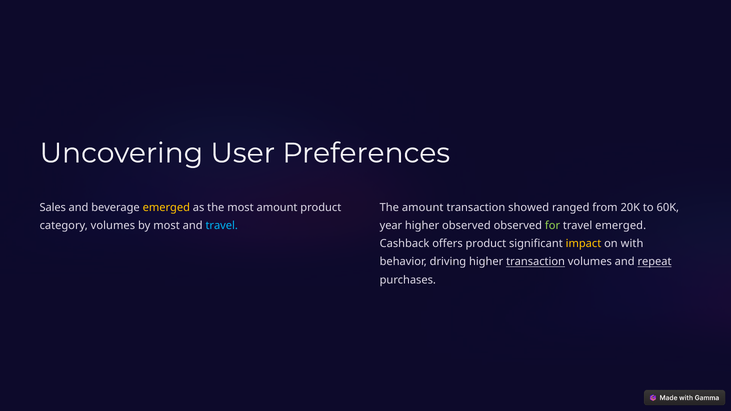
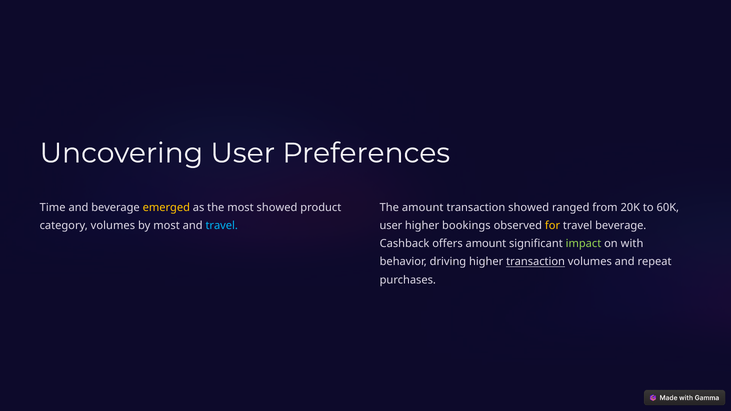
Sales: Sales -> Time (53, 208)
most amount: amount -> showed (277, 208)
year: year -> user (391, 226)
higher observed: observed -> bookings (466, 226)
for colour: light green -> yellow (553, 226)
travel emerged: emerged -> beverage (621, 226)
offers product: product -> amount (486, 244)
impact colour: yellow -> light green (583, 244)
repeat underline: present -> none (655, 262)
